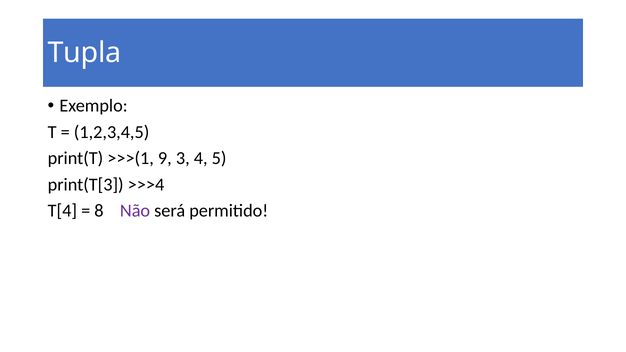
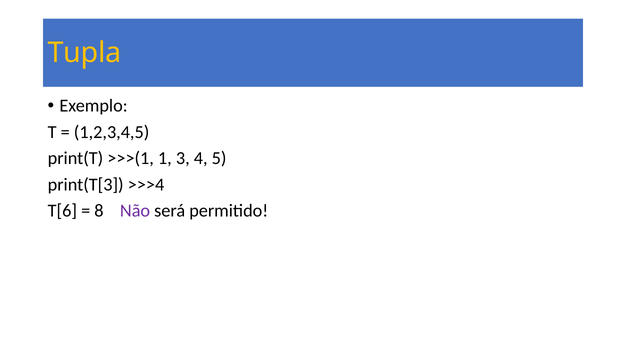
Tupla colour: white -> yellow (85, 53)
9: 9 -> 1 (165, 158)
T[4: T[4 -> T[6 (62, 211)
